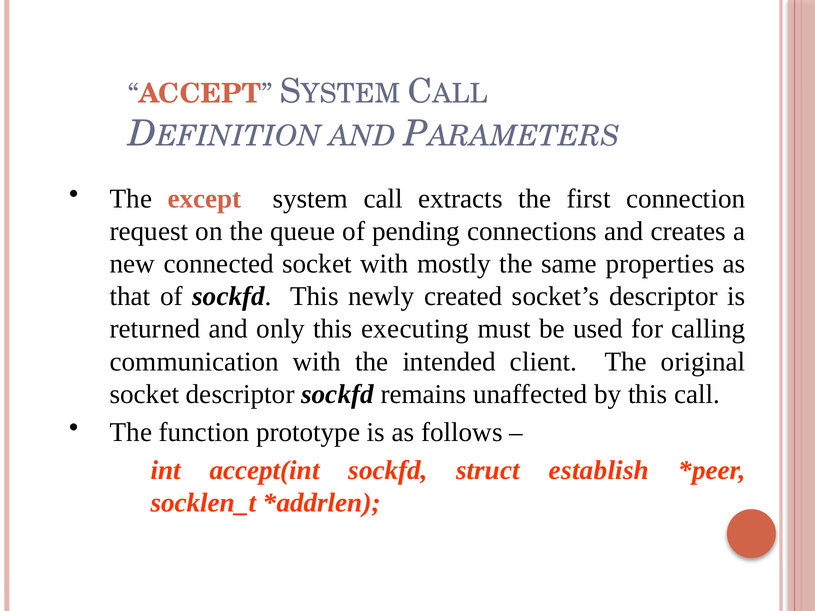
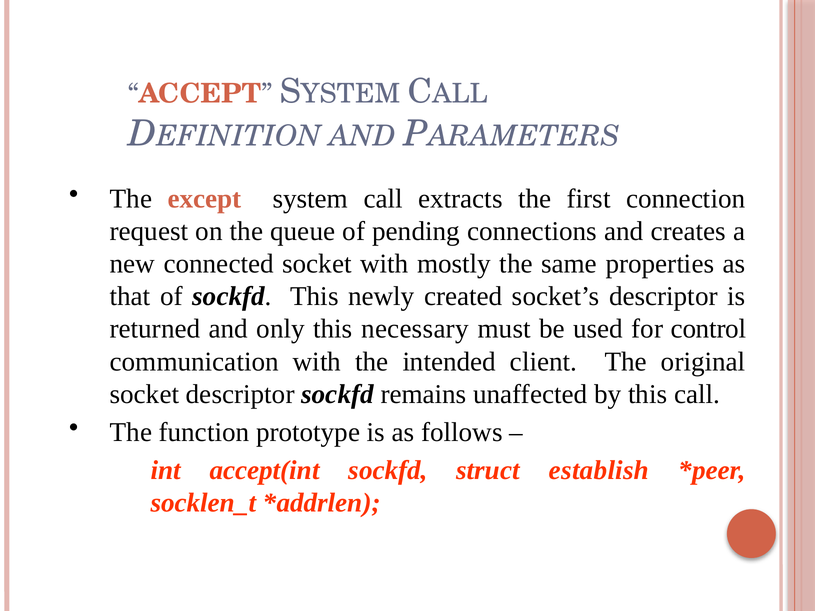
executing: executing -> necessary (415, 329)
calling: calling -> control (709, 329)
